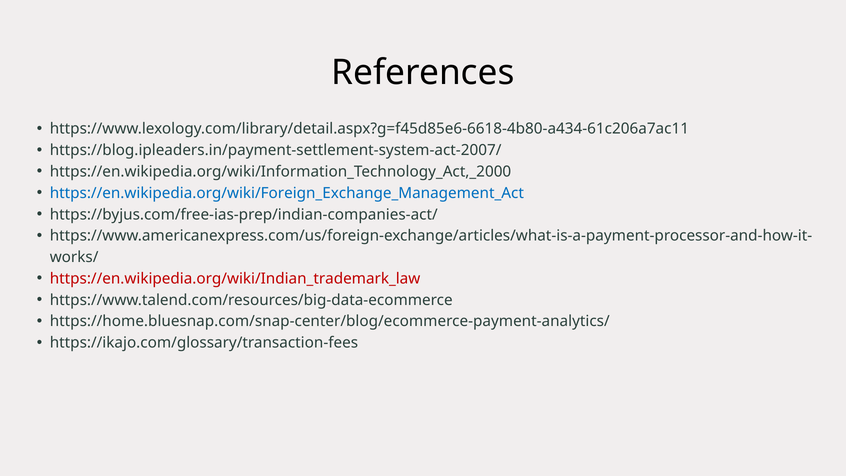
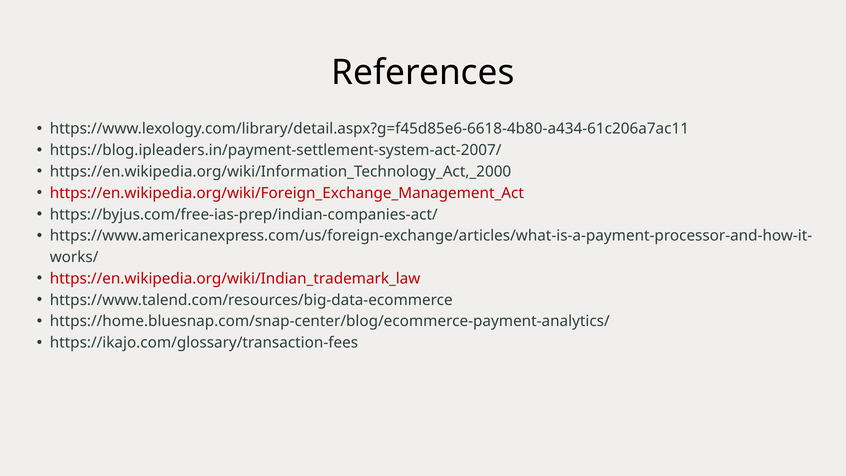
https://en.wikipedia.org/wiki/Foreign_Exchange_Management_Act colour: blue -> red (287, 193)
